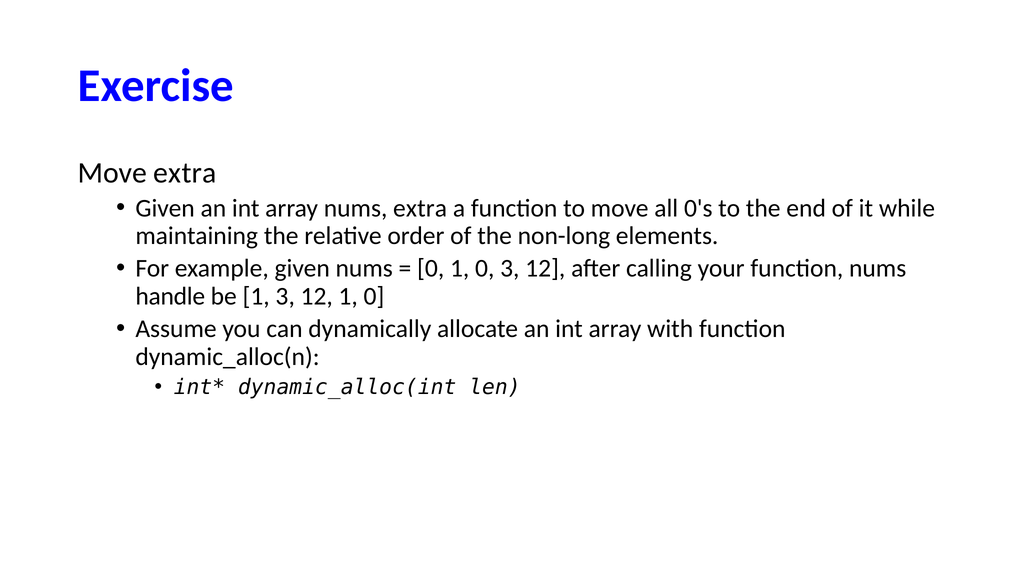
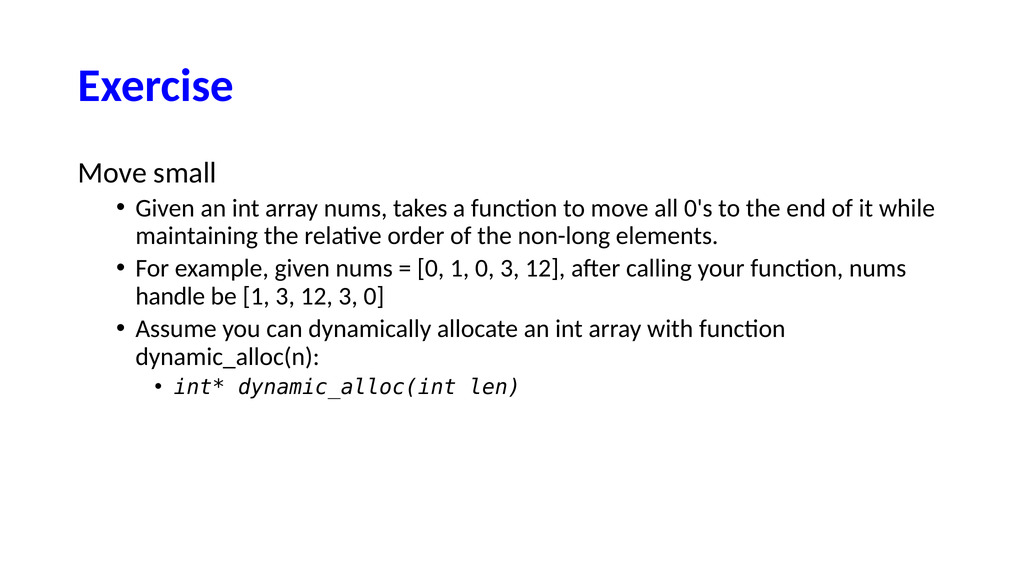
Move extra: extra -> small (185, 173)
nums extra: extra -> takes (420, 208)
12 1: 1 -> 3 (348, 296)
